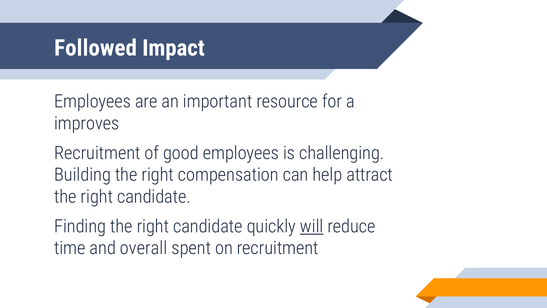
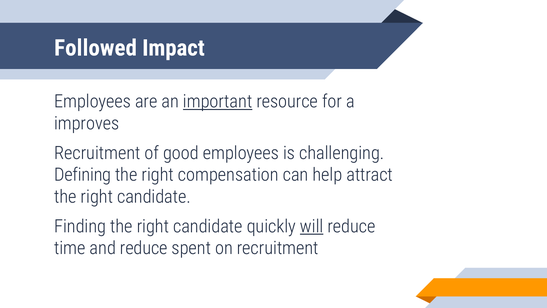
important underline: none -> present (218, 102)
Building: Building -> Defining (83, 175)
and overall: overall -> reduce (144, 248)
